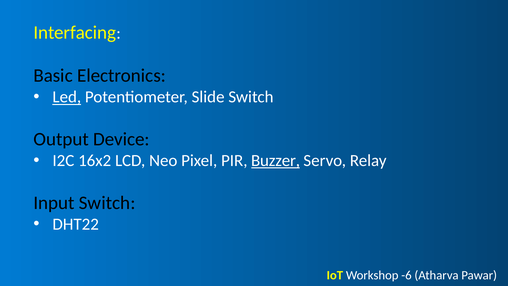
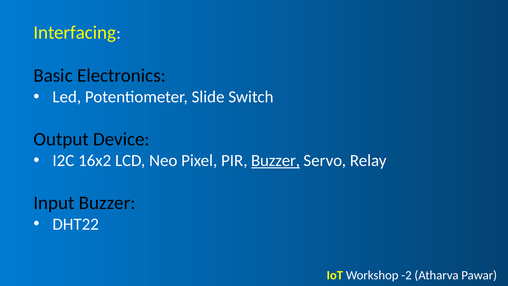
Led underline: present -> none (67, 97)
Input Switch: Switch -> Buzzer (107, 203)
-6: -6 -> -2 (406, 275)
